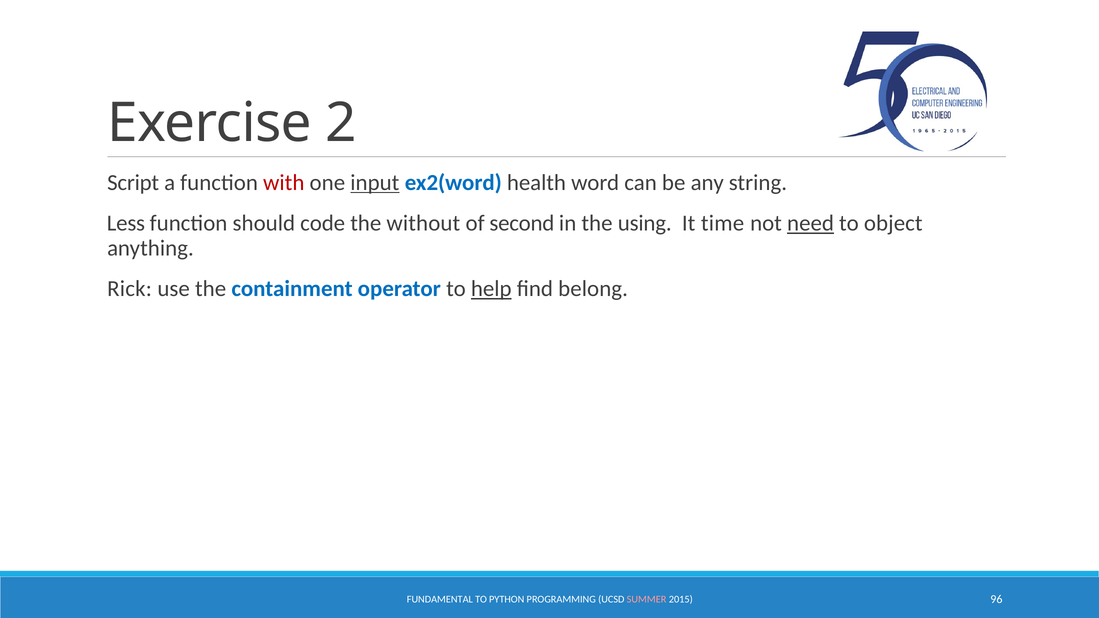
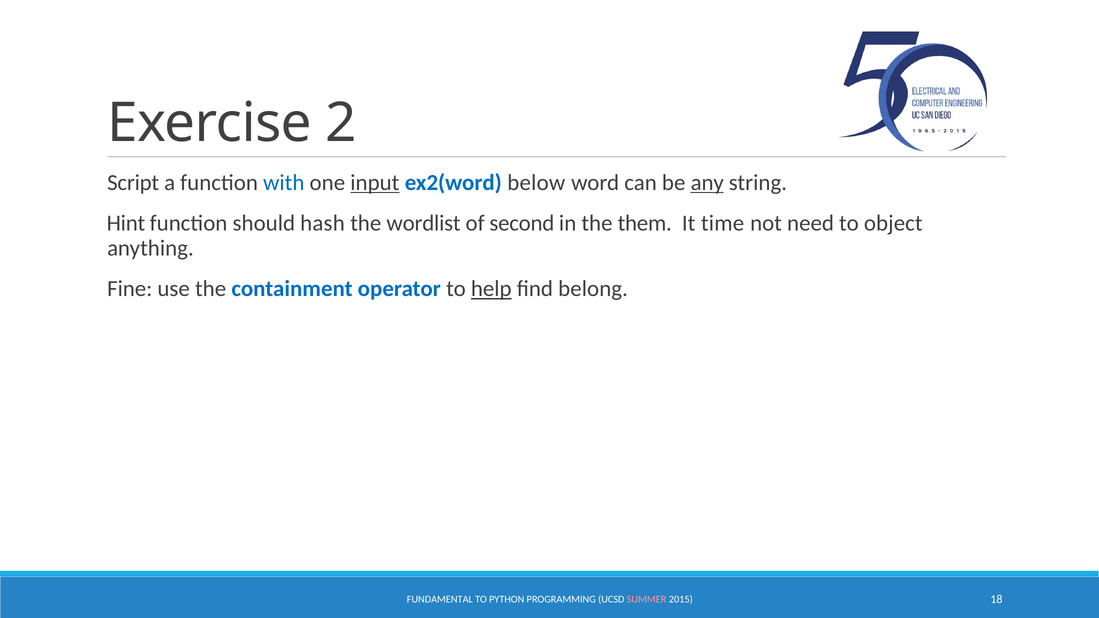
with colour: red -> blue (284, 183)
health: health -> below (536, 183)
any underline: none -> present (707, 183)
Less: Less -> Hint (126, 223)
code: code -> hash (322, 223)
without: without -> wordlist (424, 223)
using: using -> them (645, 223)
need underline: present -> none (811, 223)
Rick: Rick -> Fine (130, 289)
96: 96 -> 18 (996, 599)
